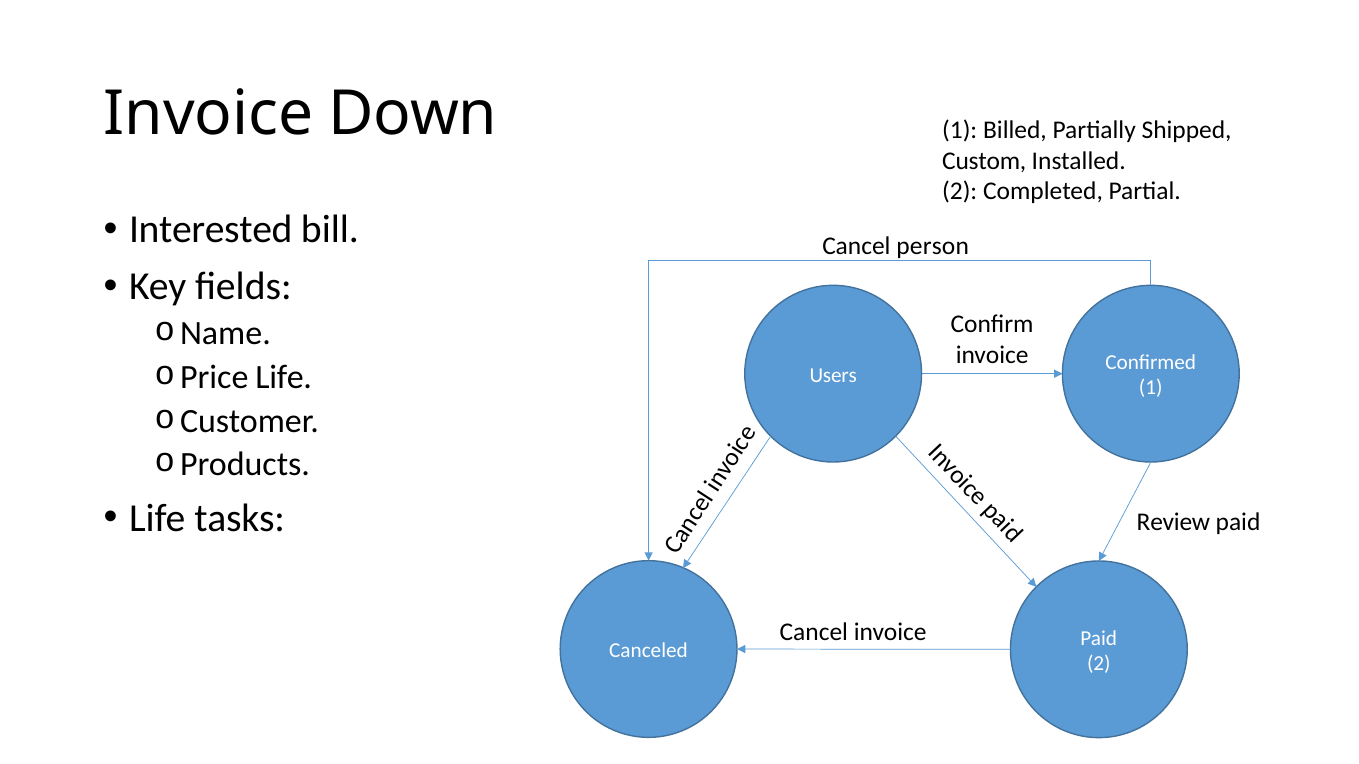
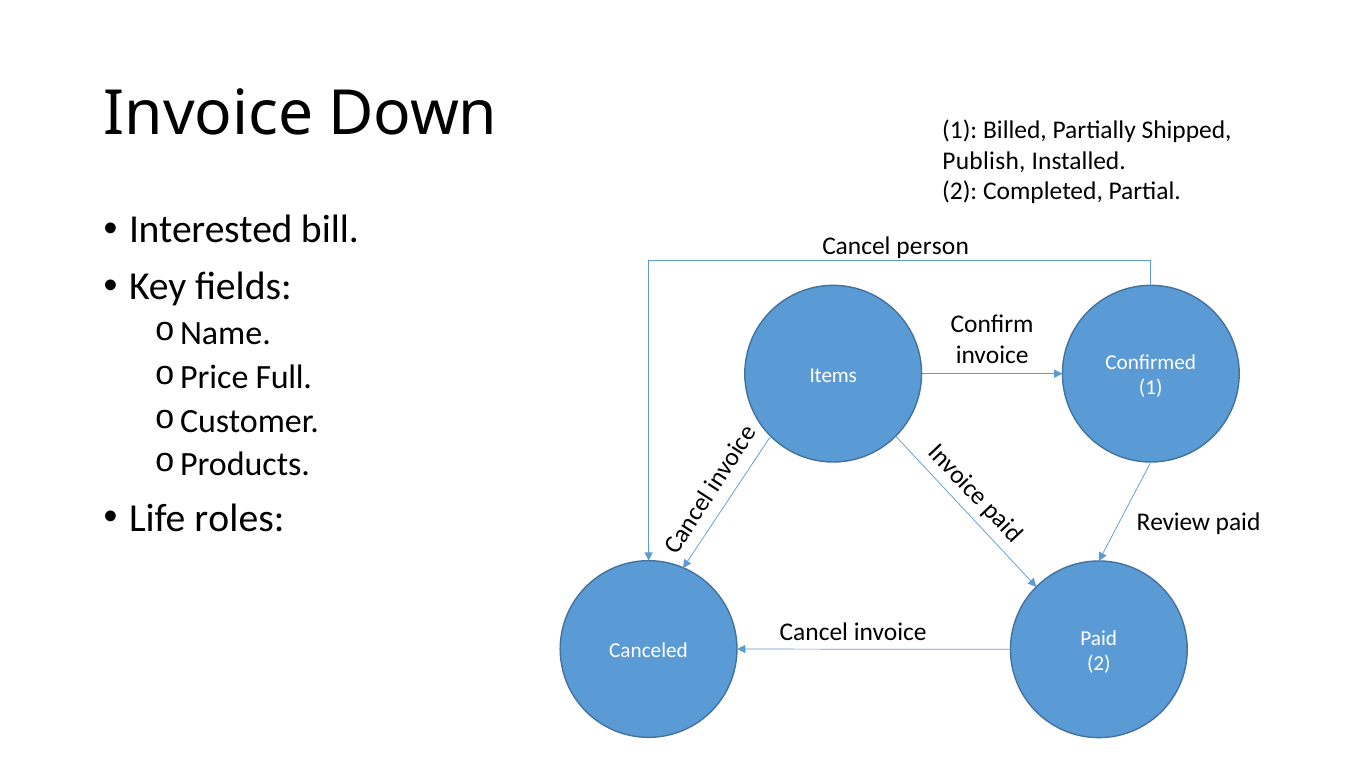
Custom: Custom -> Publish (984, 161)
Price Life: Life -> Full (284, 377)
Users: Users -> Items (833, 375)
tasks: tasks -> roles (239, 519)
